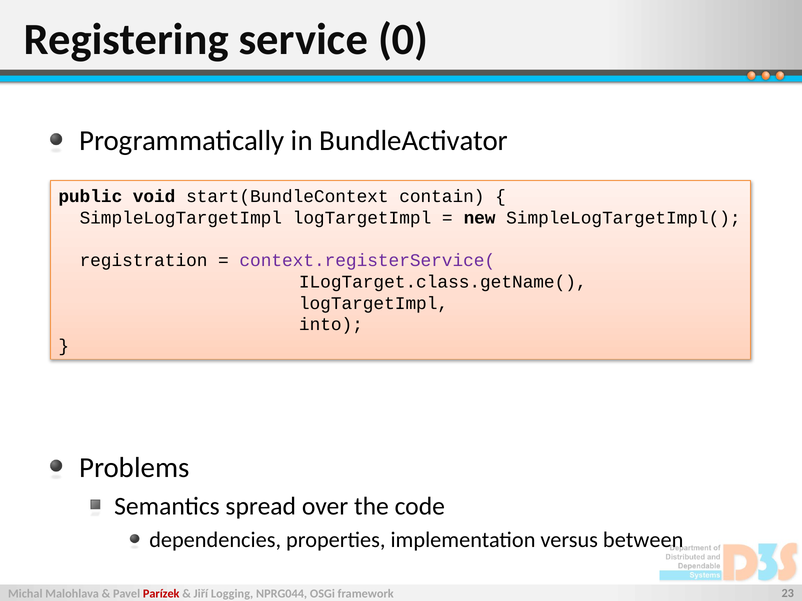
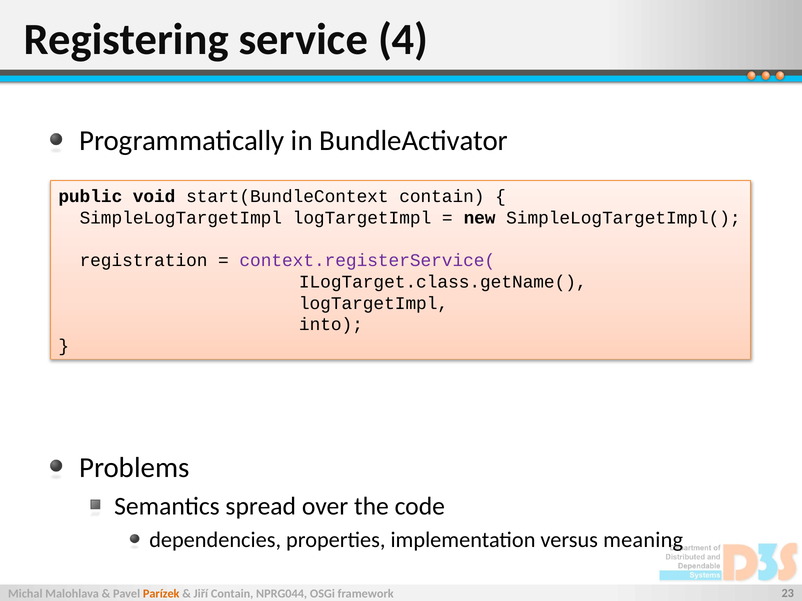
0: 0 -> 4 (403, 40)
between: between -> meaning (643, 540)
Parízek colour: red -> orange (161, 594)
Jiří Logging: Logging -> Contain (232, 594)
